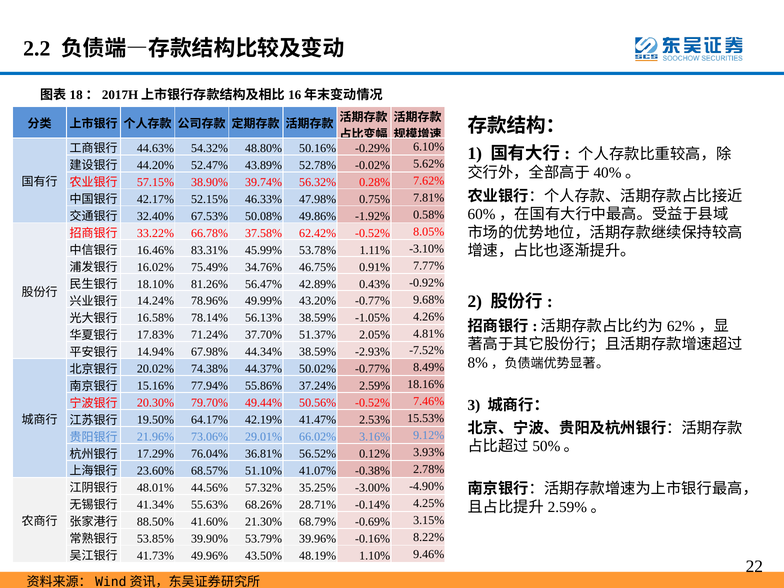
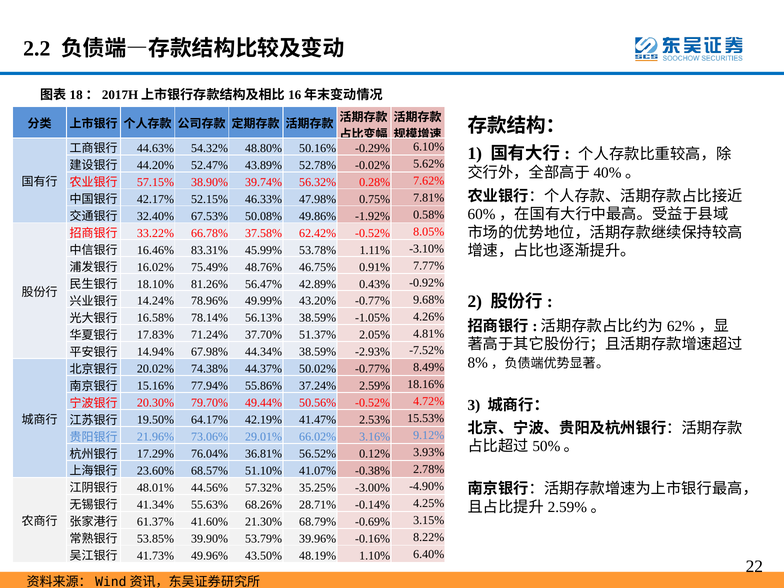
34.76%: 34.76% -> 48.76% (264, 267)
7.46%: 7.46% -> 4.72% (429, 401)
88.50%: 88.50% -> 61.37% (155, 522)
9.46%: 9.46% -> 6.40% (429, 554)
